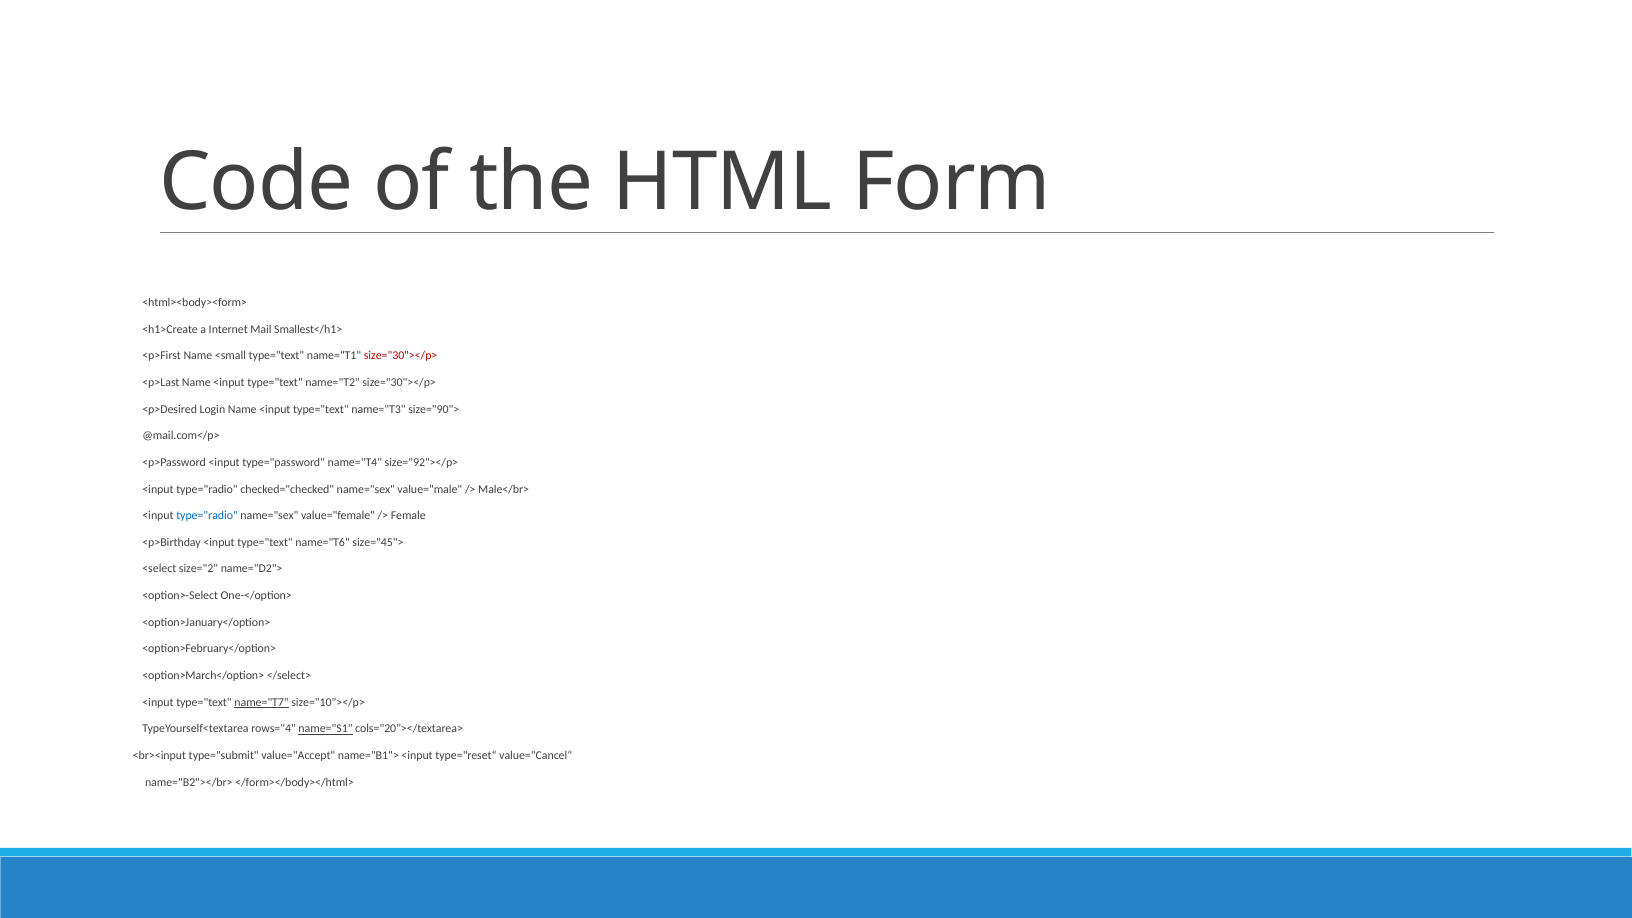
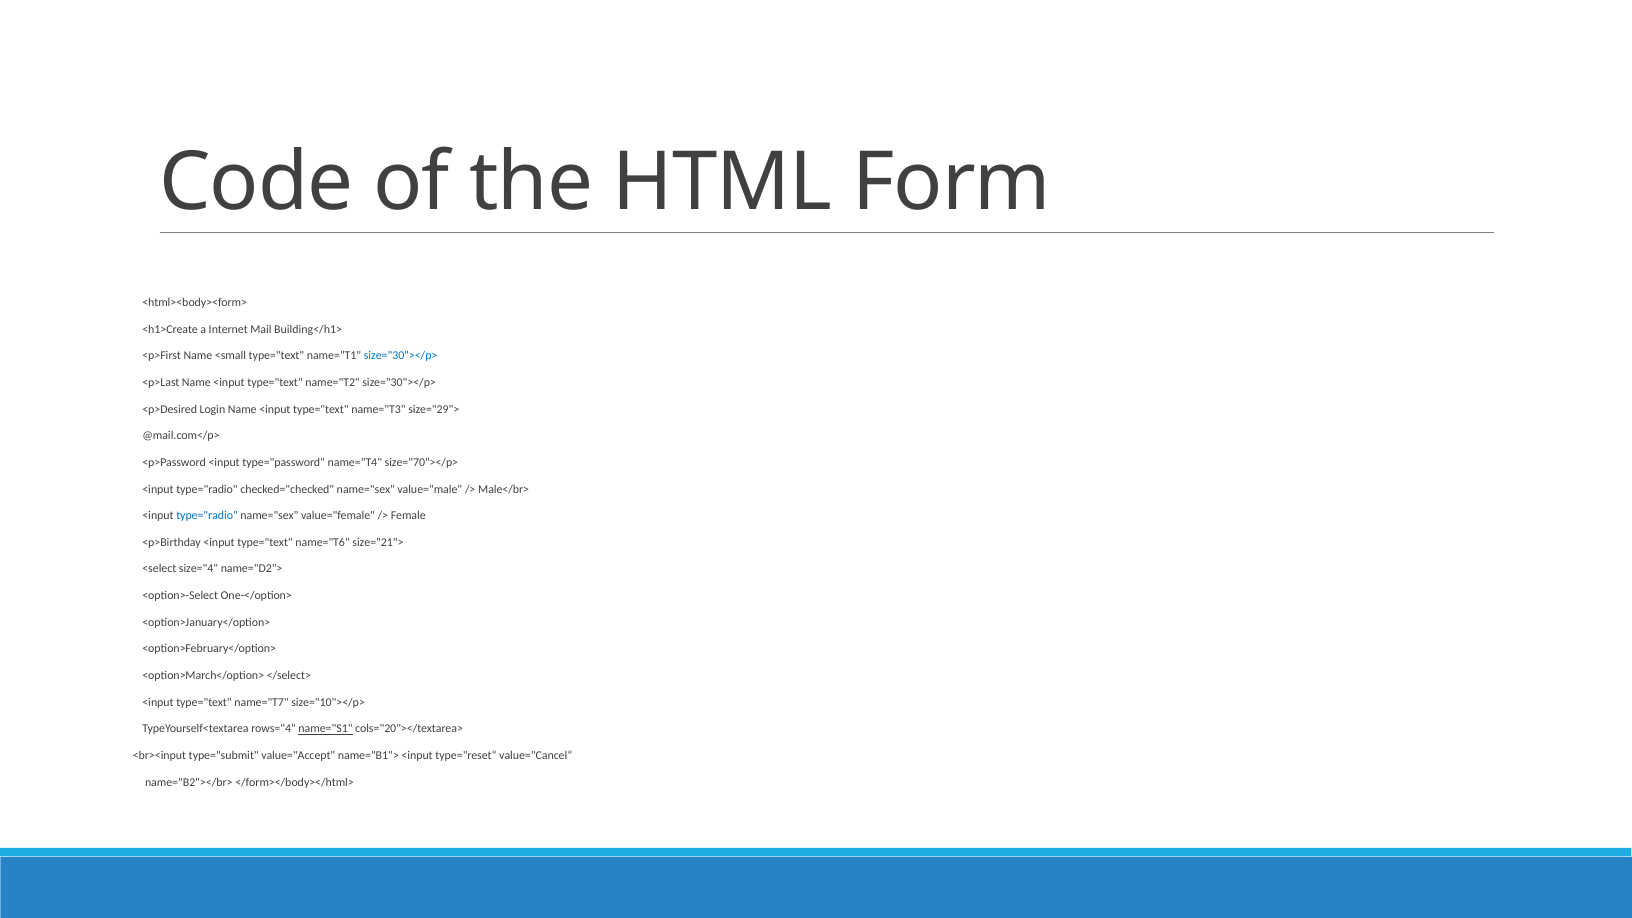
Smallest</h1>: Smallest</h1> -> Building</h1> (308, 329)
size="30"></p> colour: red -> blue (401, 356)
size="90">: size="90"> -> size="29"> (434, 409)
size="92"></p>: size="92"></p> -> size="70"></p> (421, 462)
size="45">: size="45"> -> size="21"> (378, 542)
size="2: size="2 -> size="4 (198, 569)
name="T7 underline: present -> none (262, 702)
